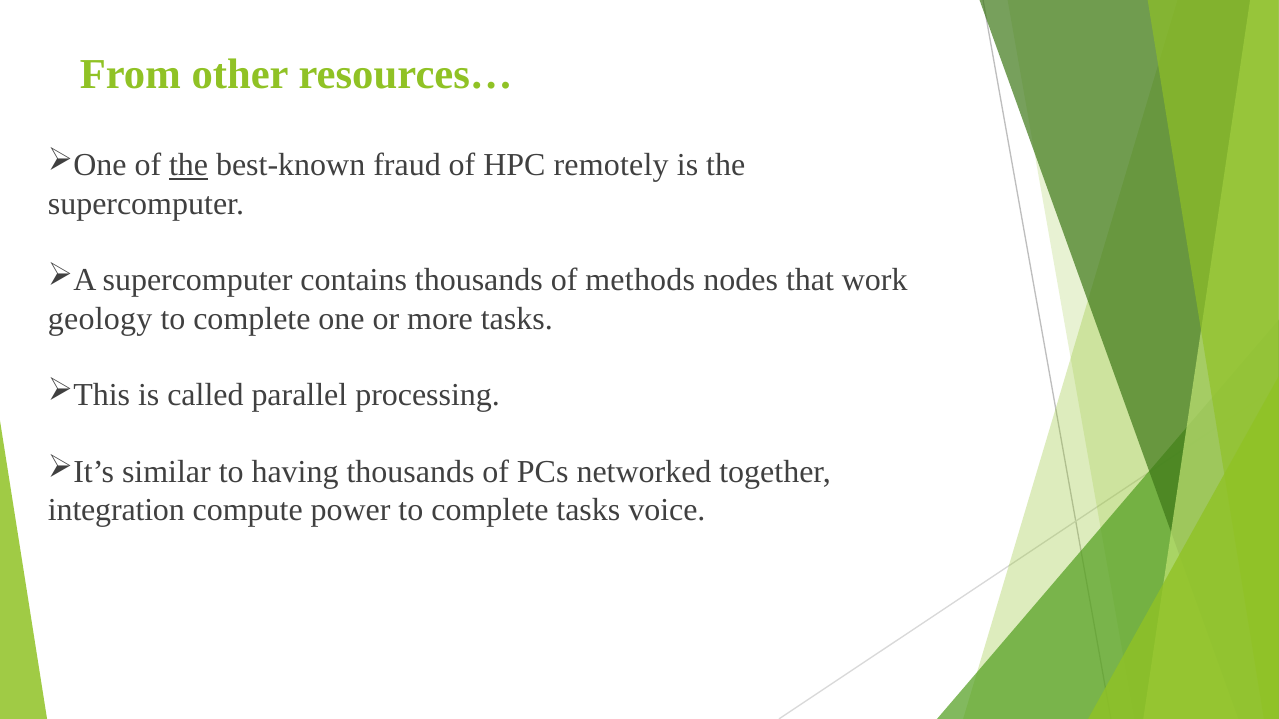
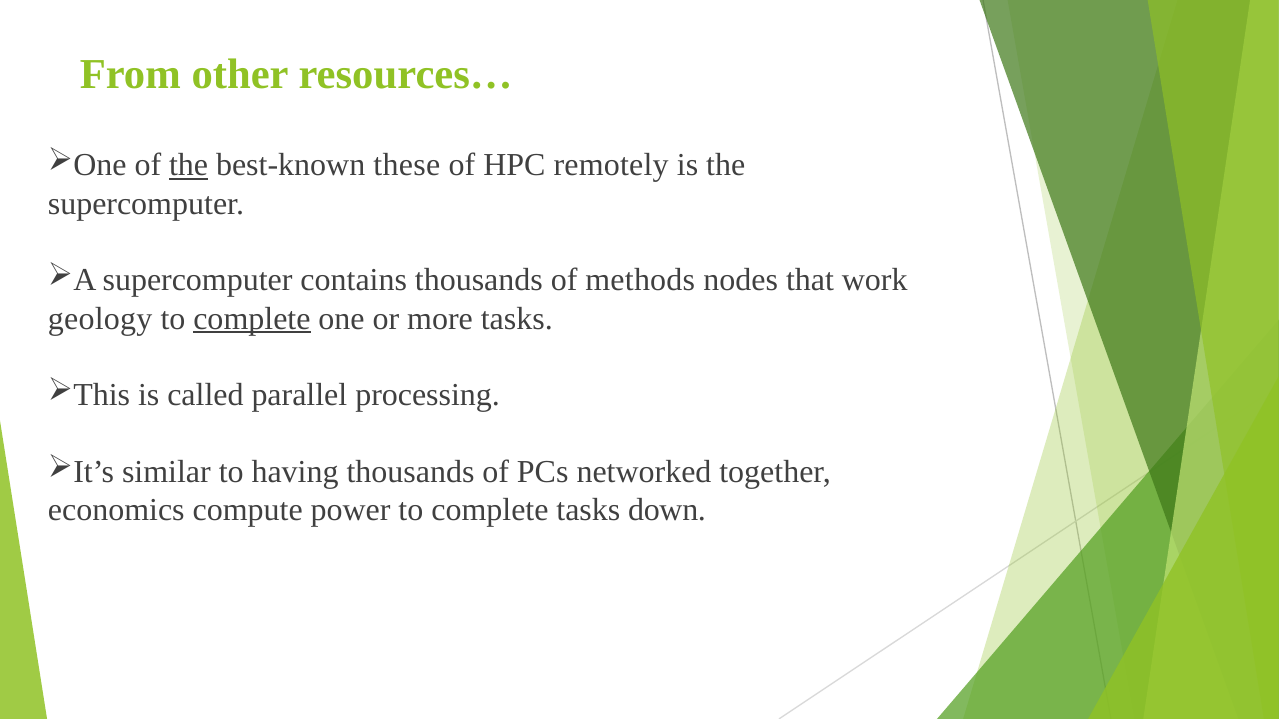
fraud: fraud -> these (407, 165)
complete underline: none -> present (252, 319)
integration: integration -> economics (116, 511)
voice: voice -> down (667, 511)
